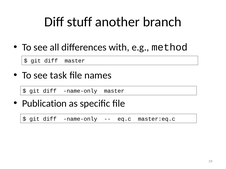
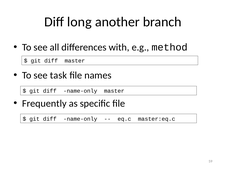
stuff: stuff -> long (79, 22)
Publication: Publication -> Frequently (44, 104)
